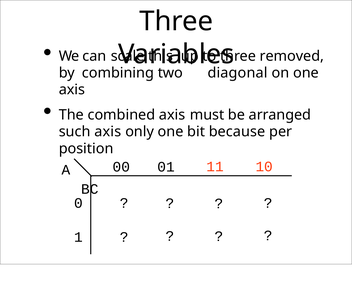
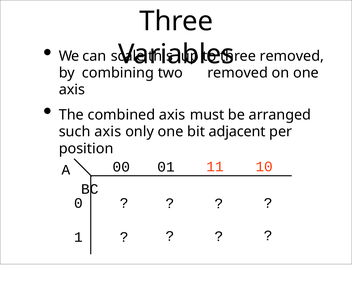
diagonal: diagonal -> removed (238, 73)
because: because -> adjacent (237, 132)
